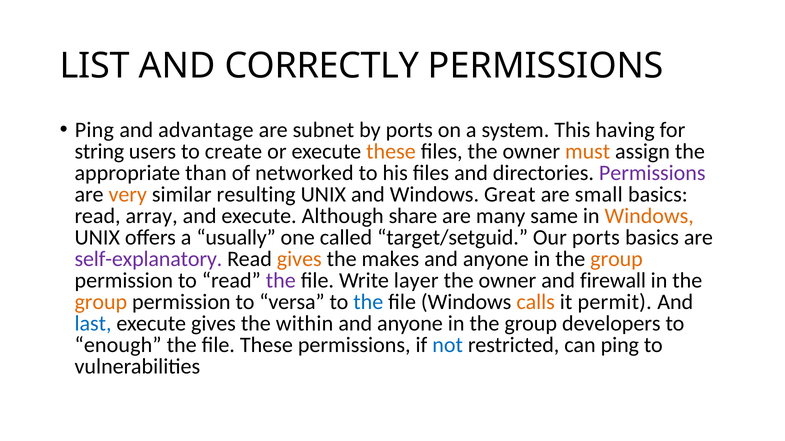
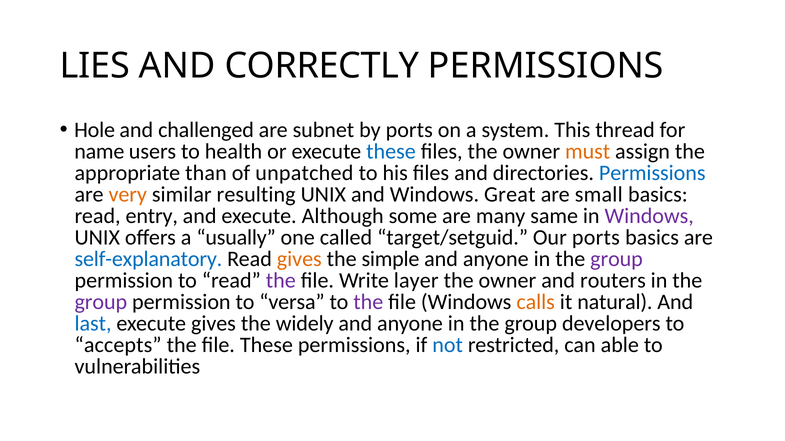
LIST: LIST -> LIES (95, 66)
Ping: Ping -> Hole (95, 130)
advantage: advantage -> challenged (206, 130)
having: having -> thread (625, 130)
string: string -> name (99, 152)
create: create -> health (233, 152)
these colour: orange -> blue (391, 152)
networked: networked -> unpatched (304, 173)
Permissions colour: purple -> blue (652, 173)
array: array -> entry (152, 216)
share: share -> some (413, 216)
Windows colour: orange -> purple (649, 216)
self-explanatory colour: purple -> blue (148, 259)
makes: makes -> simple (390, 259)
group colour: orange -> purple (617, 259)
firewall: firewall -> routers (613, 281)
group colour: orange -> purple (101, 302)
the colour: blue -> purple (368, 302)
permit: permit -> natural (615, 302)
within: within -> widely (305, 324)
enough: enough -> accepts (118, 345)
can ping: ping -> able (620, 345)
